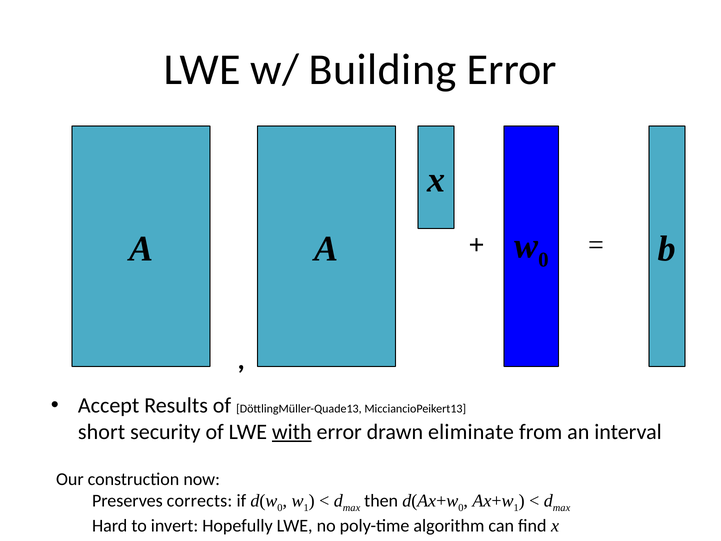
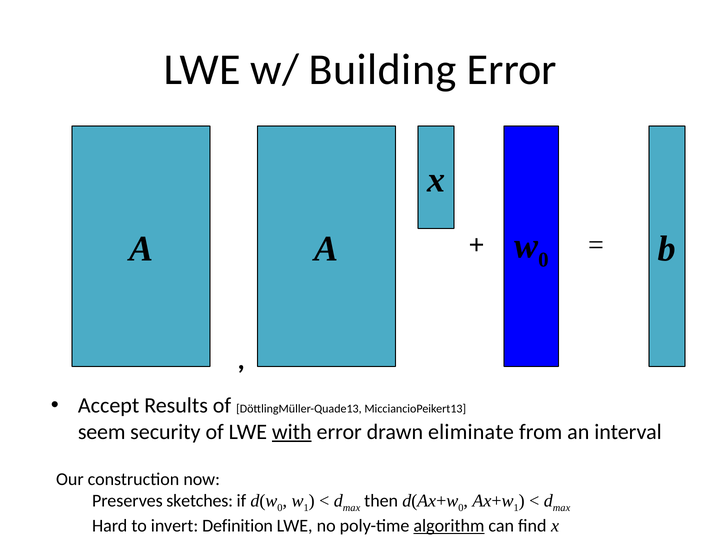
short: short -> seem (102, 432)
corrects: corrects -> sketches (200, 501)
Hopefully: Hopefully -> Definition (238, 525)
algorithm underline: none -> present (449, 525)
